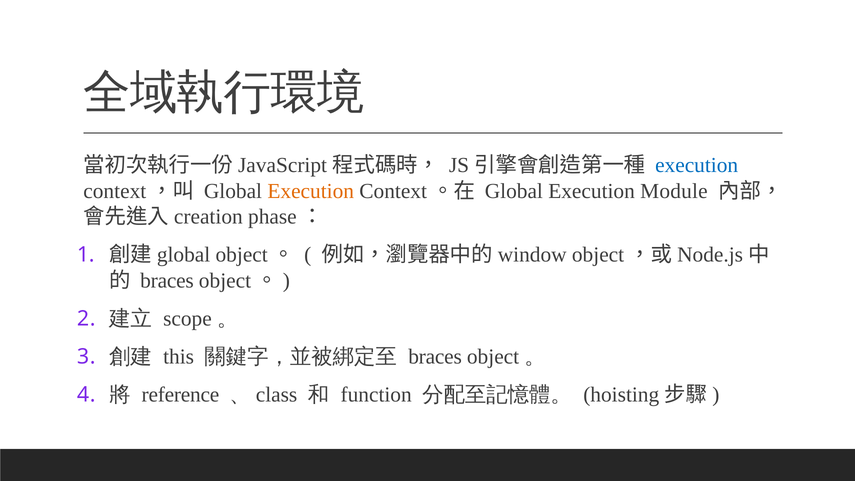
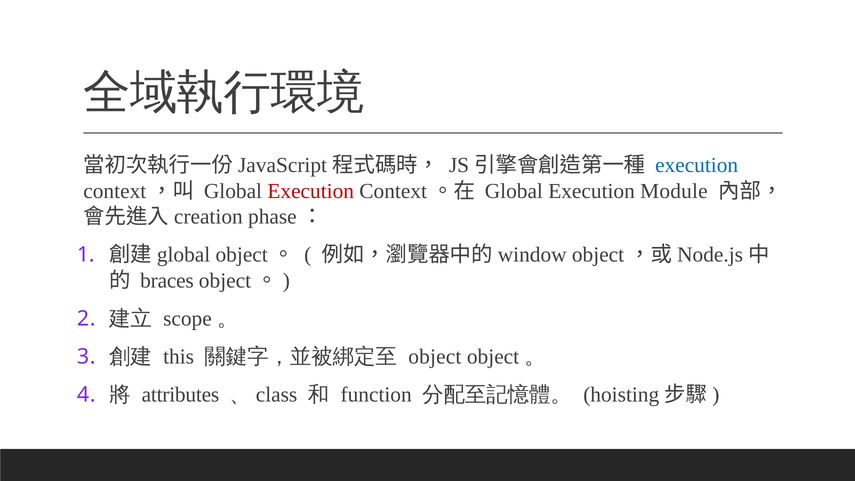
Execution colour: orange -> red (311, 191)
braces: braces -> object (435, 357)
reference: reference -> attributes (180, 395)
